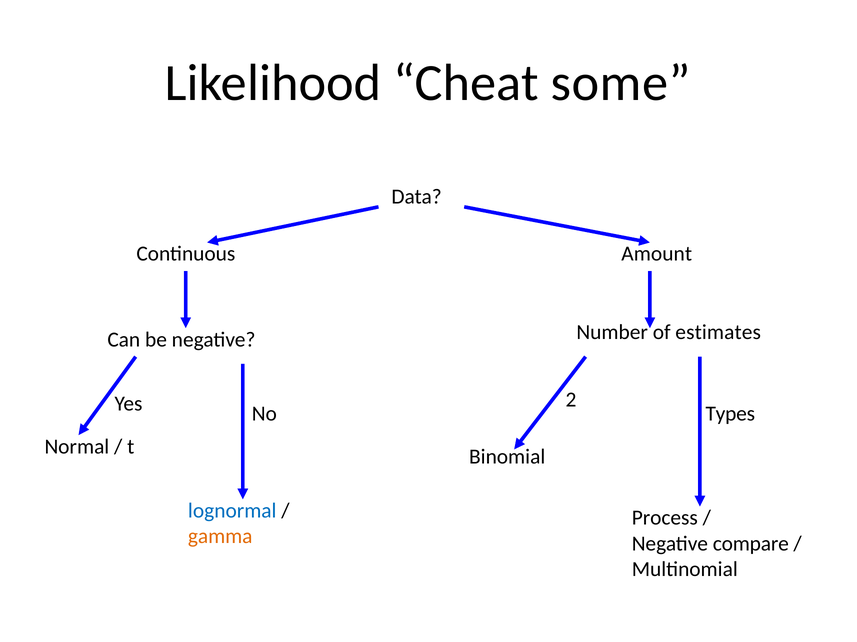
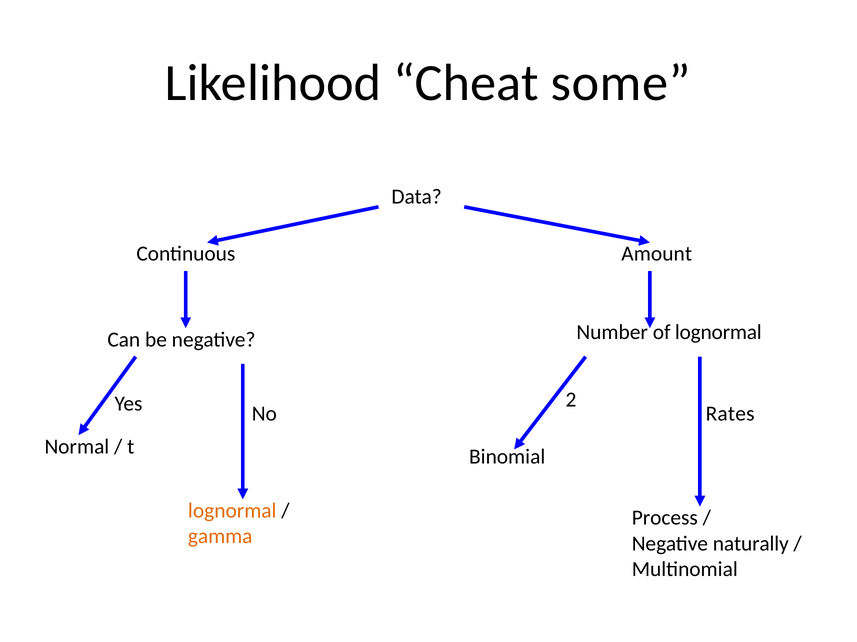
of estimates: estimates -> lognormal (718, 333)
Types: Types -> Rates (730, 414)
lognormal colour: blue -> orange (232, 511)
compare: compare -> naturally (751, 544)
